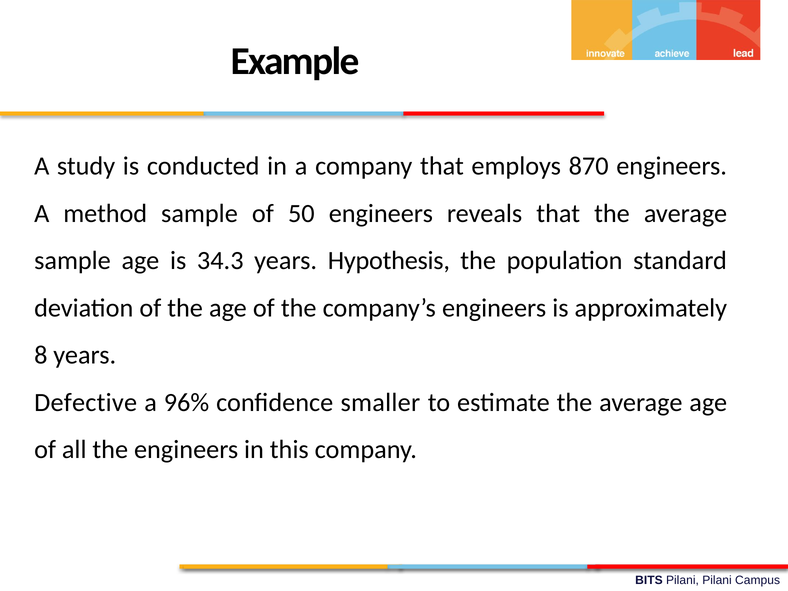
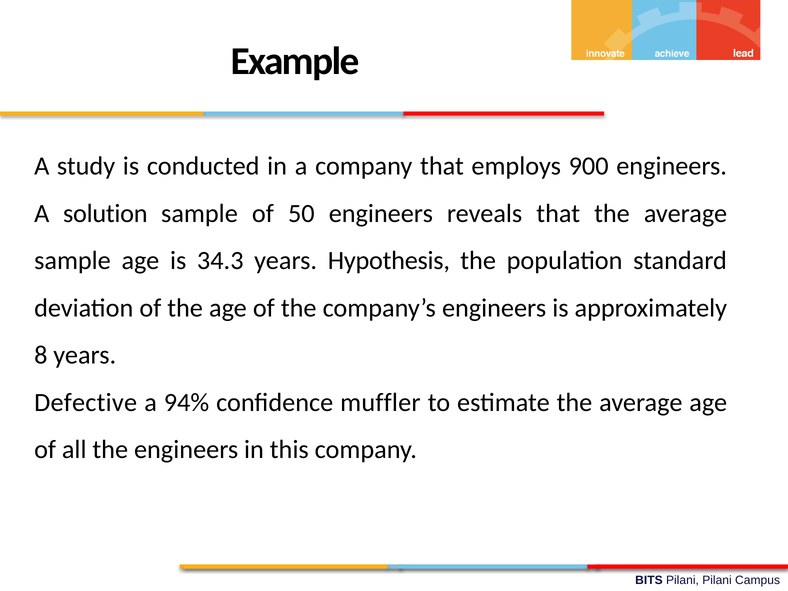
870: 870 -> 900 (589, 166)
method: method -> solution (105, 213)
96%: 96% -> 94% (186, 402)
smaller: smaller -> muffler (380, 402)
